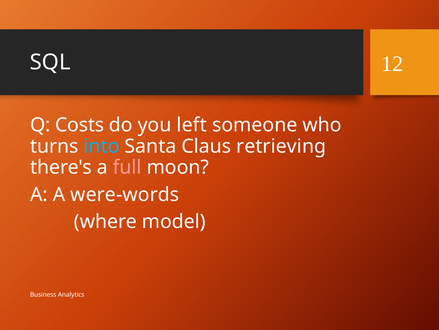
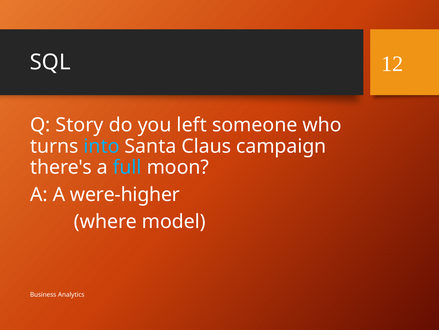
Costs: Costs -> Story (80, 125)
retrieving: retrieving -> campaign (281, 146)
full colour: pink -> light blue (127, 167)
were-words: were-words -> were-higher (125, 194)
